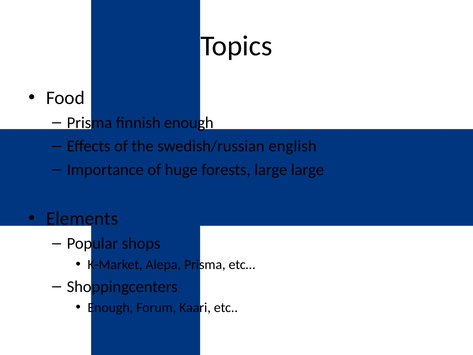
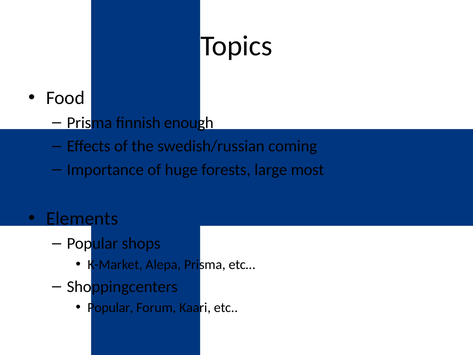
english: english -> coming (293, 146)
large large: large -> most (307, 169)
Enough: Enough -> Popular (110, 308)
